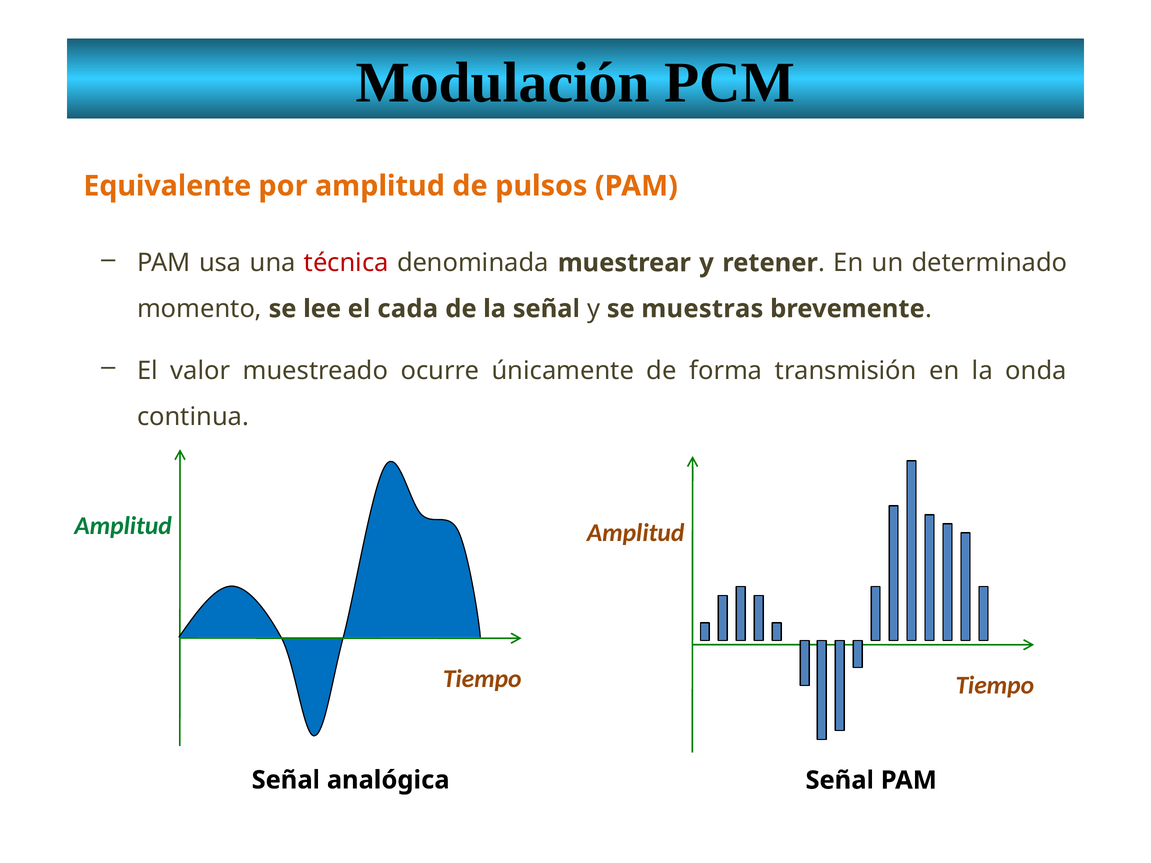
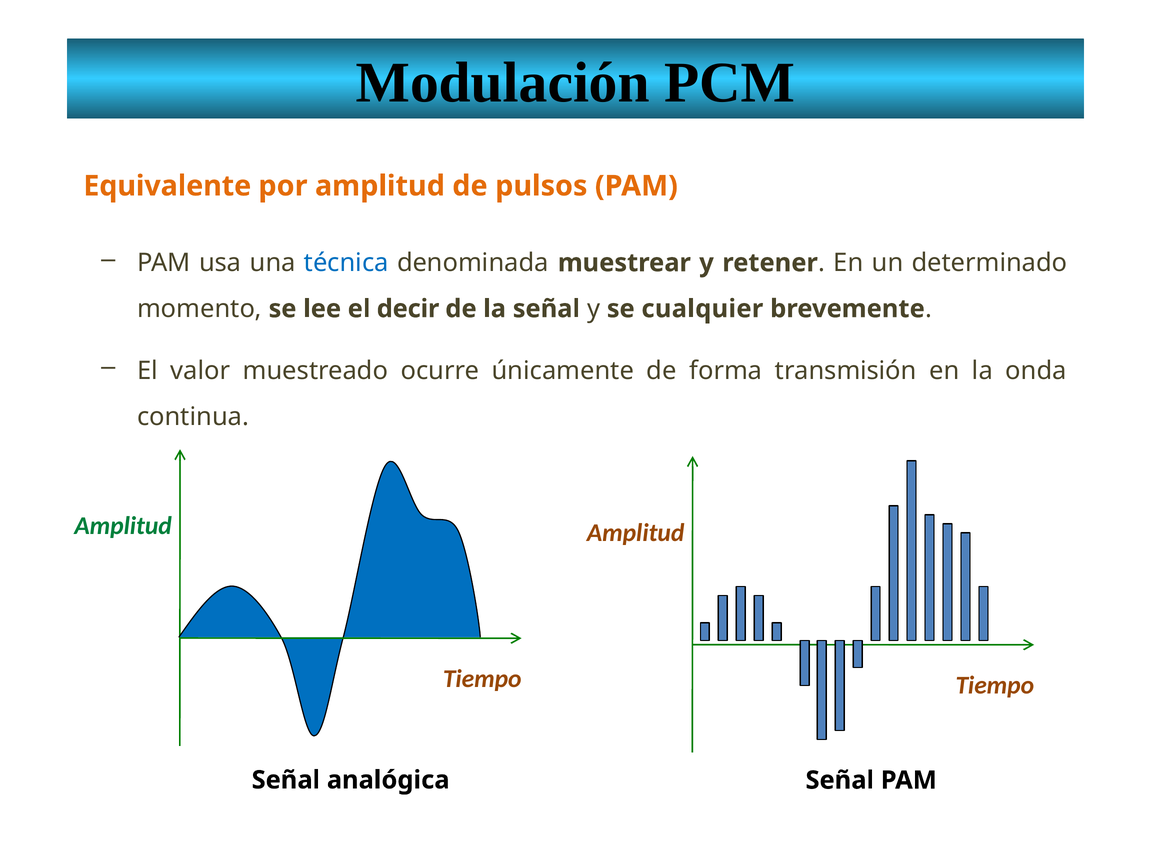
técnica colour: red -> blue (346, 263)
cada: cada -> decir (408, 309)
muestras: muestras -> cualquier (702, 309)
